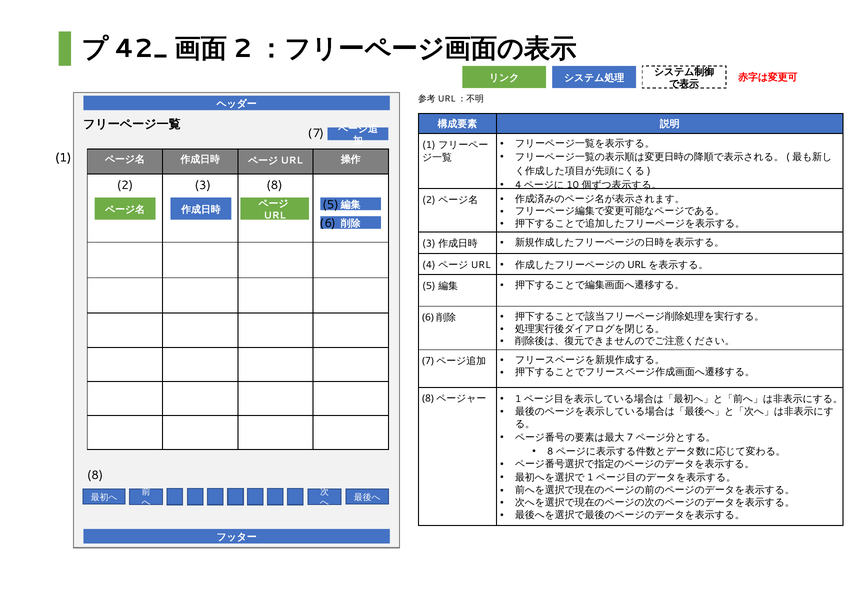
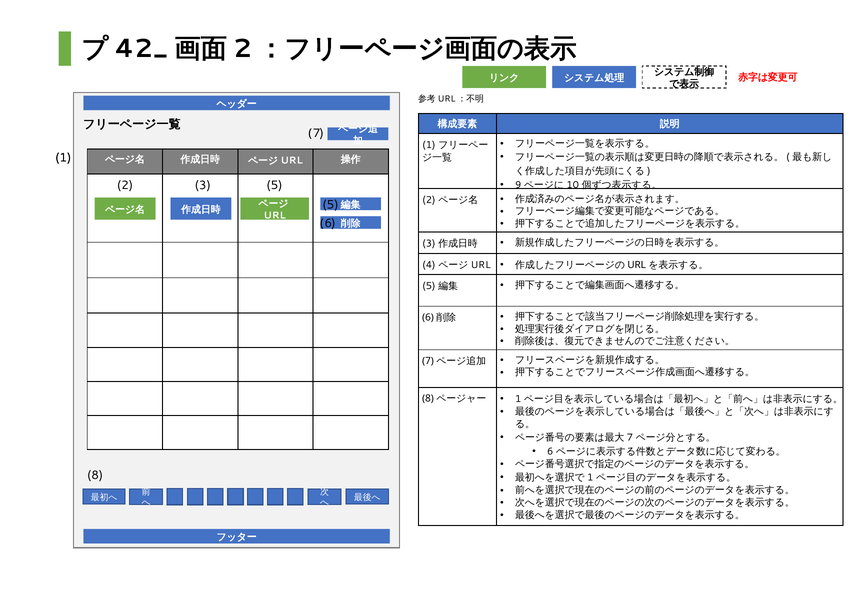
4: 4 -> 9 (518, 185)
3 8: 8 -> 5 (274, 185)
8: 8 -> 6 (550, 452)
